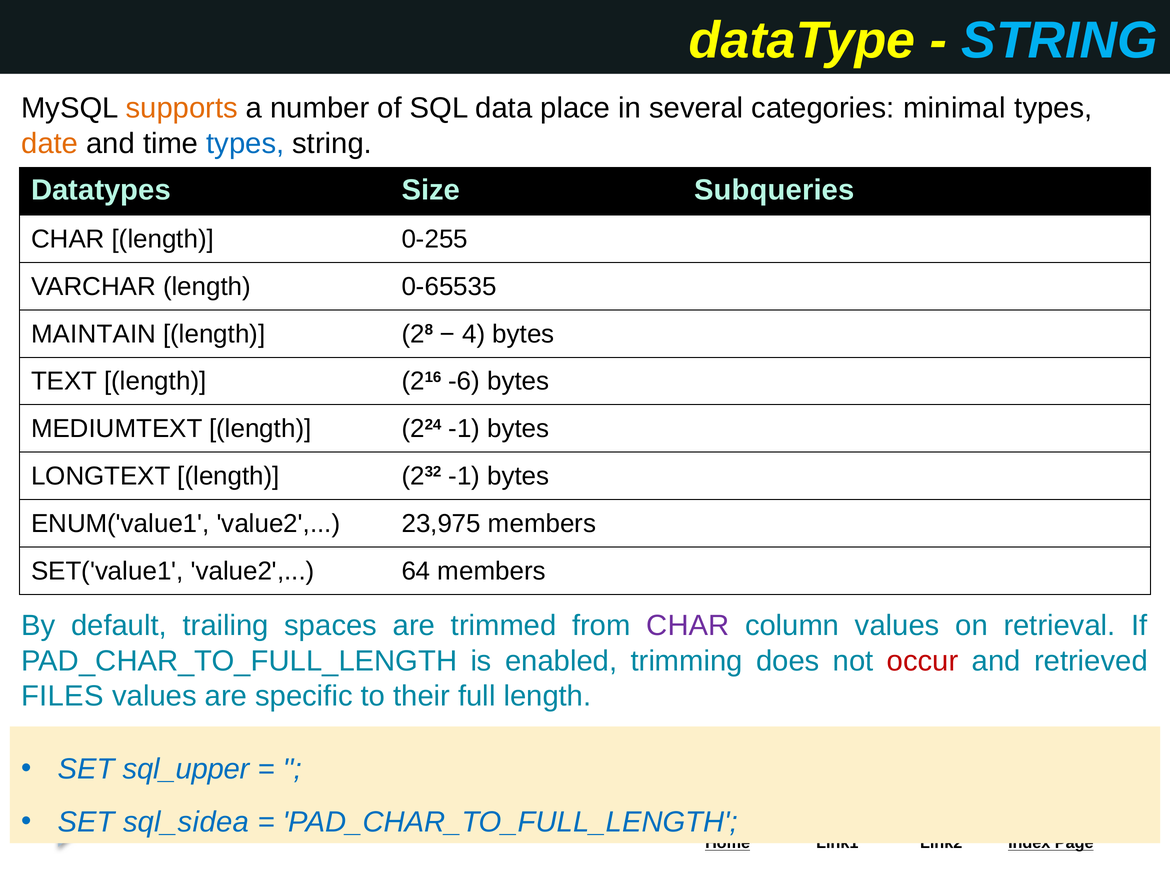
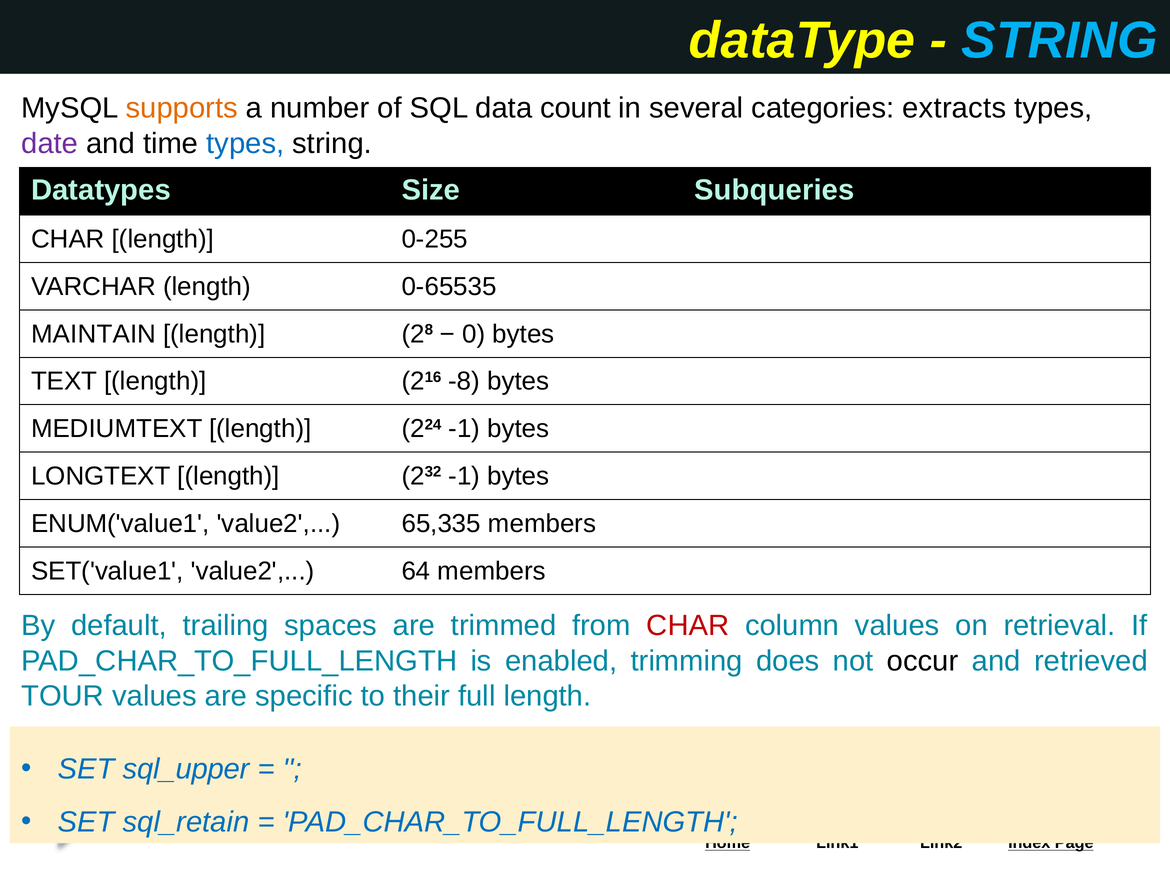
place: place -> count (575, 108)
minimal: minimal -> extracts (954, 108)
date colour: orange -> purple (50, 143)
4: 4 -> 0 (474, 334)
-6: -6 -> -8 (464, 382)
23,975: 23,975 -> 65,335 (441, 524)
CHAR colour: purple -> red (688, 626)
occur colour: red -> black (923, 661)
FILES: FILES -> TOUR (63, 696)
sql_sidea: sql_sidea -> sql_retain (186, 822)
